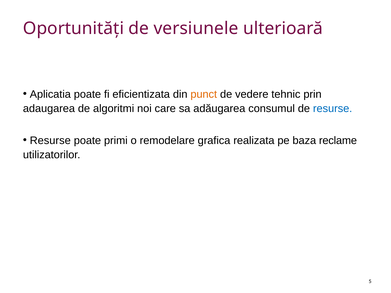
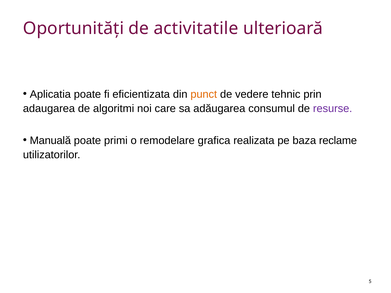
versiunele: versiunele -> activitatile (196, 29)
resurse colour: blue -> purple (333, 109)
Resurse: Resurse -> Manuală (50, 141)
